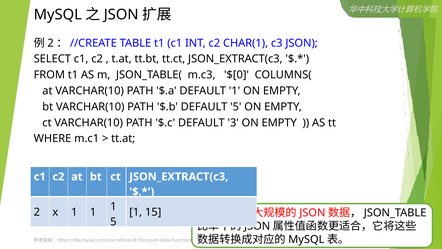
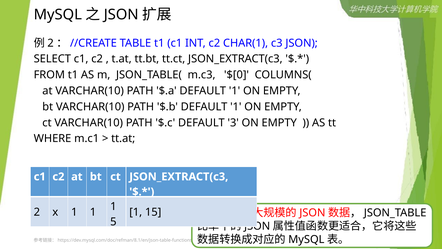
$.b DEFAULT 5: 5 -> 1 (236, 107)
